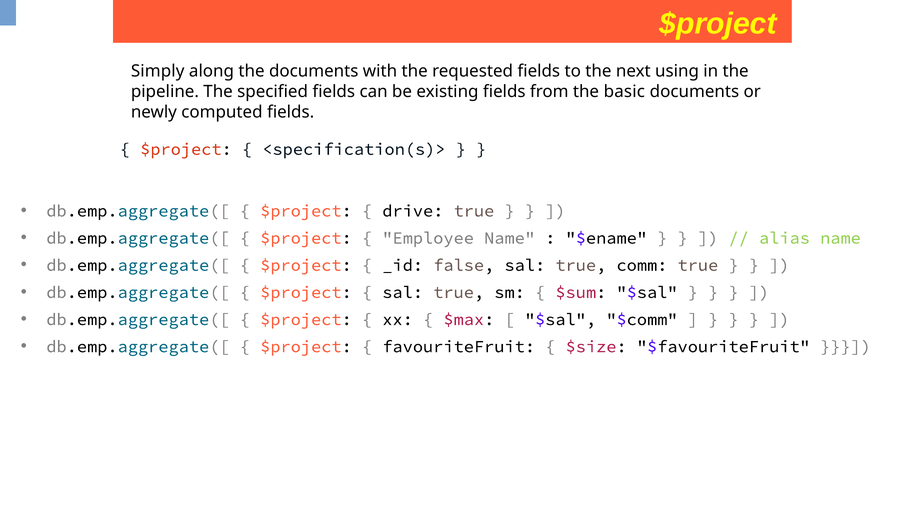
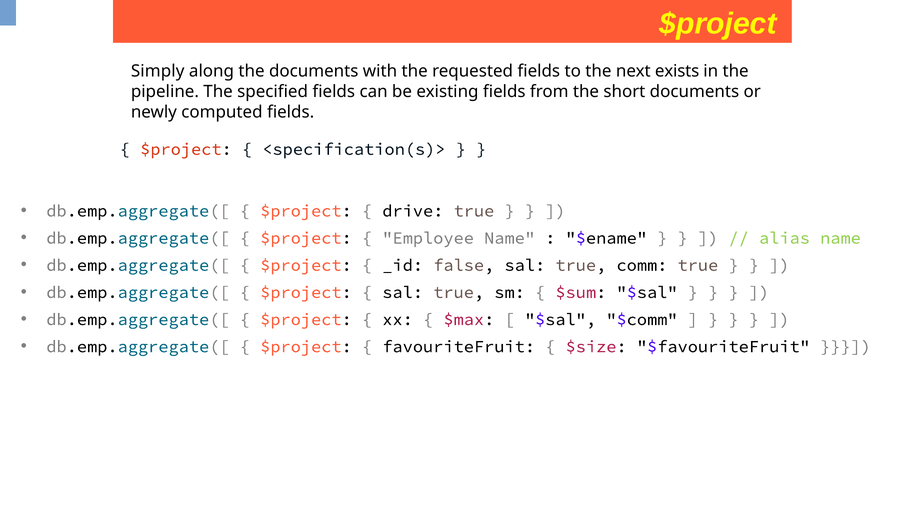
using: using -> exists (677, 71)
basic: basic -> short (624, 92)
